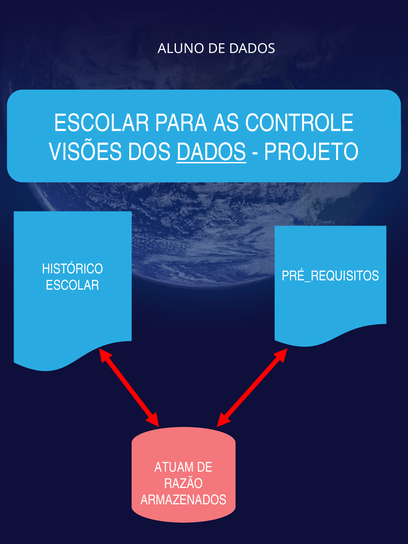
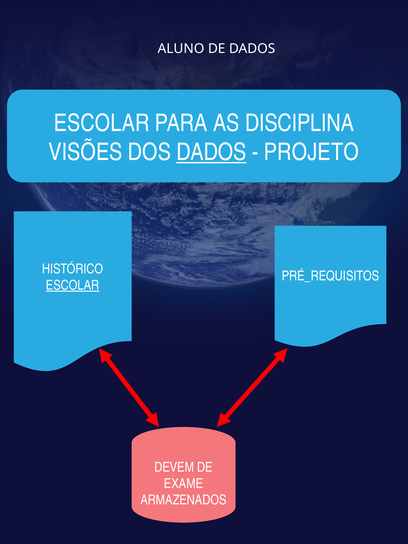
CONTROLE: CONTROLE -> DISCIPLINA (299, 123)
ESCOLAR underline: none -> present (73, 285)
ATUAM: ATUAM -> DEVEM (174, 467)
RAZÃO: RAZÃO -> EXAME (184, 484)
